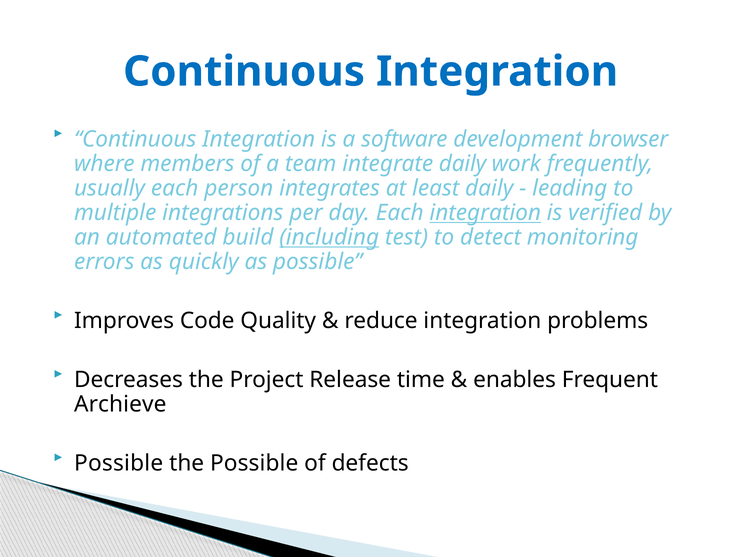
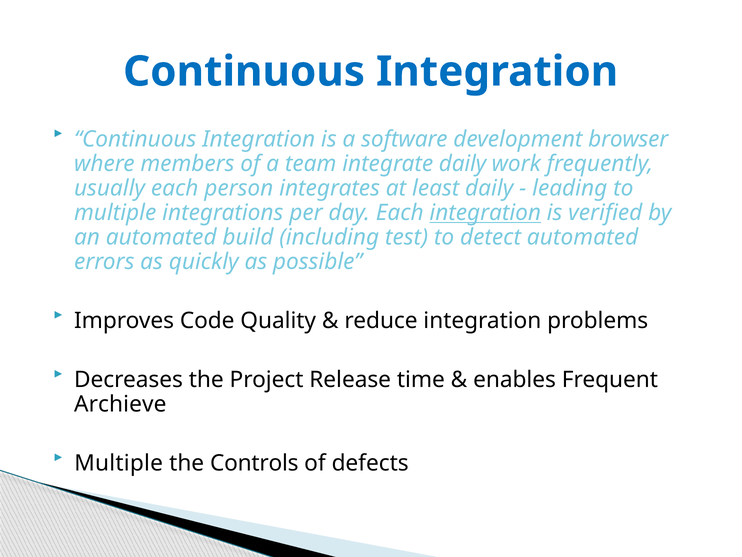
including underline: present -> none (329, 237)
detect monitoring: monitoring -> automated (583, 237)
Possible: Possible -> Multiple (119, 463)
the Possible: Possible -> Controls (254, 463)
